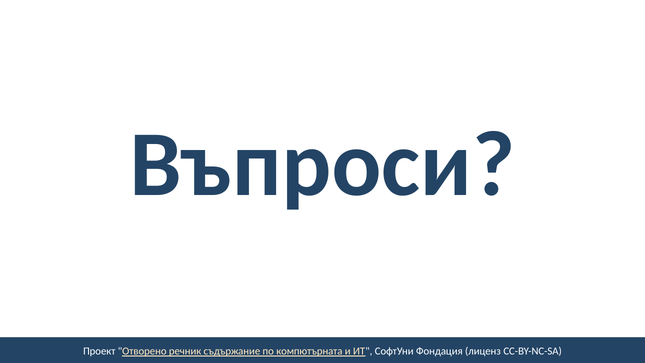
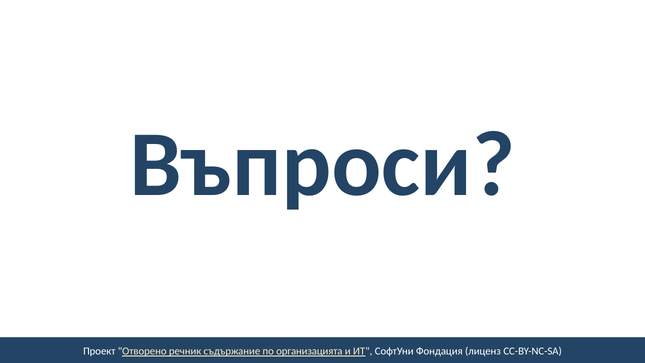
компютърната: компютърната -> организацията (309, 351)
